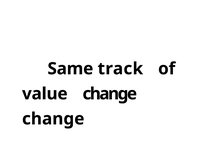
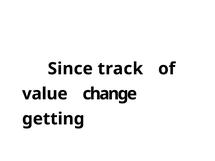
Same: Same -> Since (70, 69)
change: change -> getting (53, 119)
